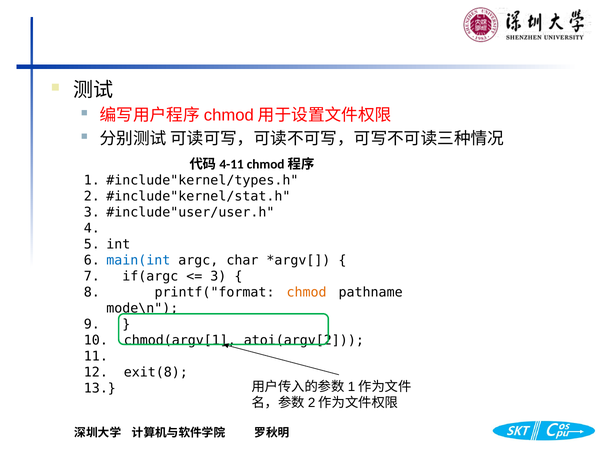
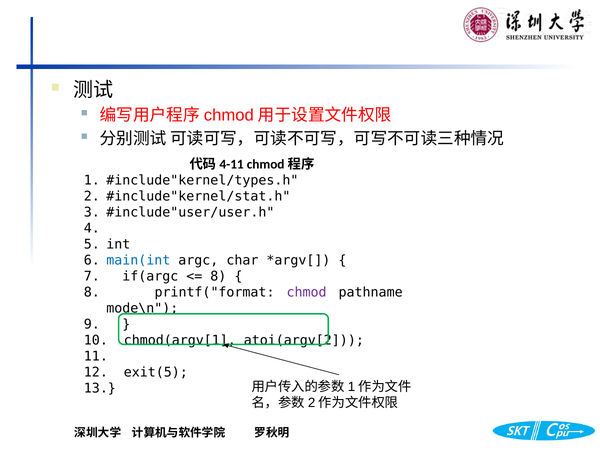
3: 3 -> 8 (218, 276)
chmod colour: orange -> purple (307, 292)
exit(8: exit(8 -> exit(5 (156, 372)
